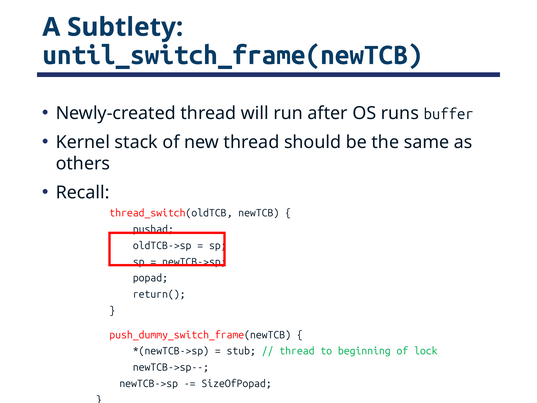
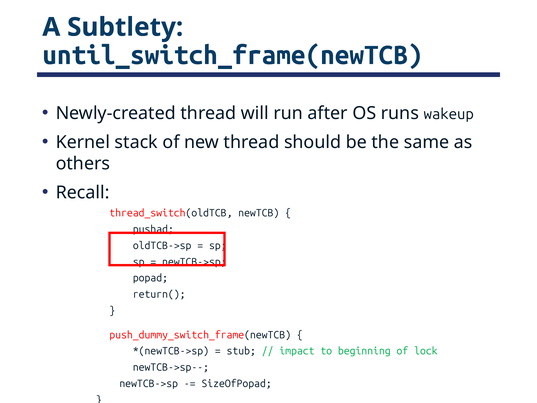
buffer: buffer -> wakeup (449, 114)
thread: thread -> impact (297, 351)
